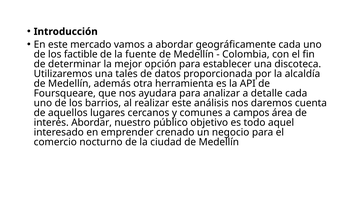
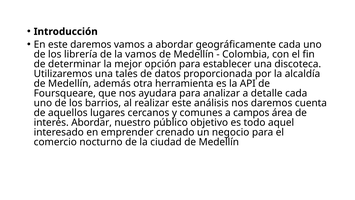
este mercado: mercado -> daremos (91, 45)
factible: factible -> librería (81, 54)
la fuente: fuente -> vamos (141, 54)
